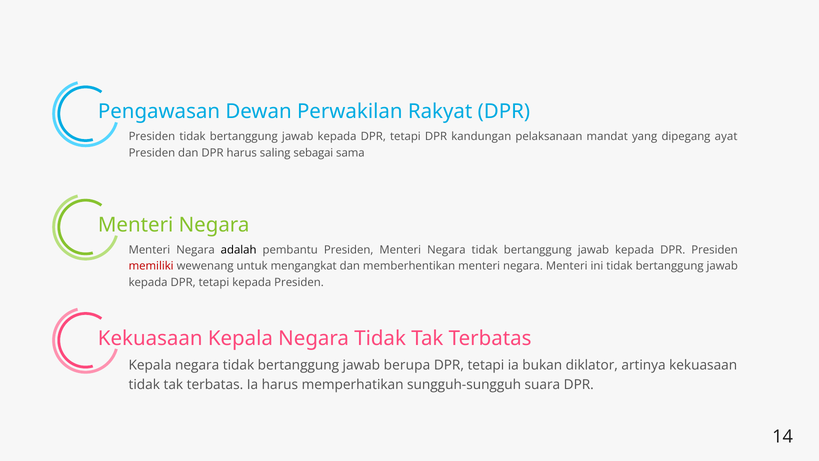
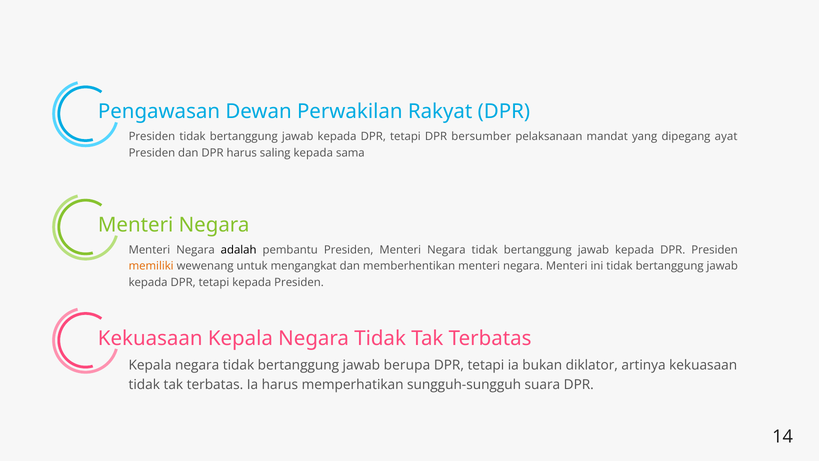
kandungan: kandungan -> bersumber (481, 136)
saling sebagai: sebagai -> kepada (313, 153)
memiliki colour: red -> orange (151, 266)
